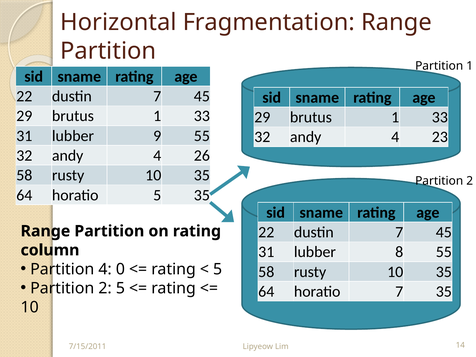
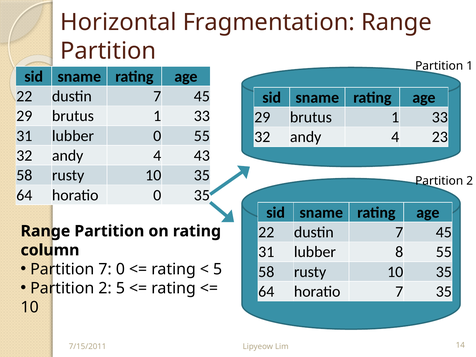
lubber 9: 9 -> 0 (157, 136)
26: 26 -> 43 (202, 156)
horatio 5: 5 -> 0 (157, 195)
Partition 4: 4 -> 7 (105, 269)
